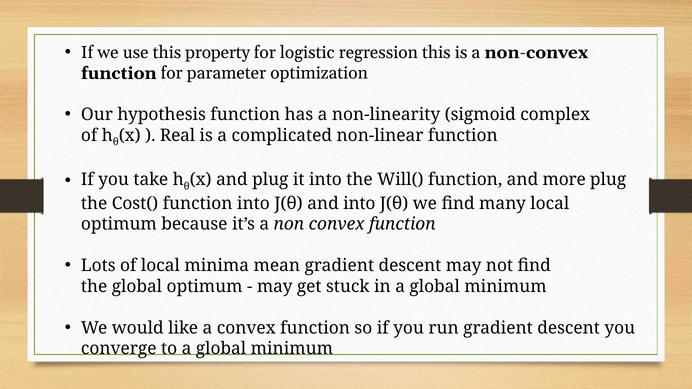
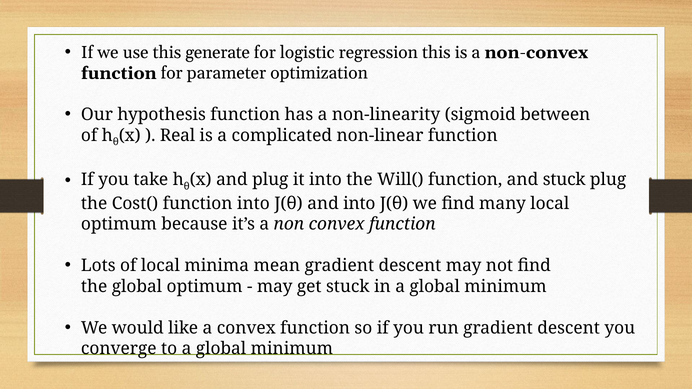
property: property -> generate (218, 52)
complex: complex -> between (555, 115)
and more: more -> stuck (564, 180)
